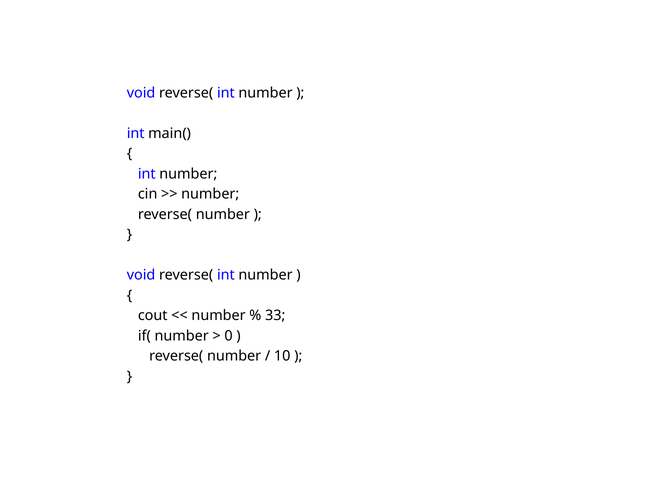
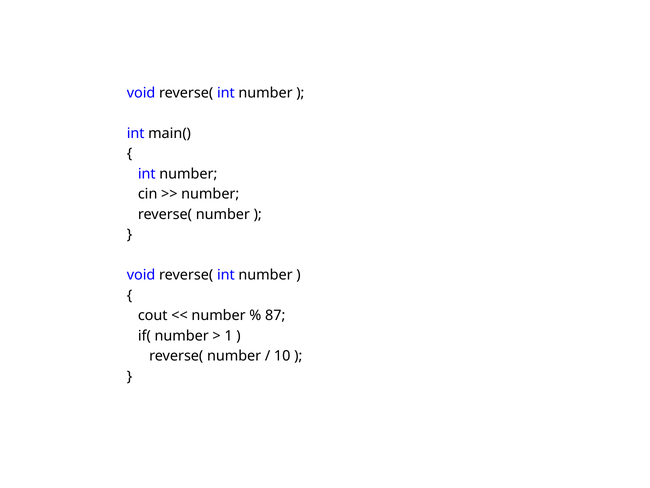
33: 33 -> 87 (275, 315)
0: 0 -> 1 (229, 335)
